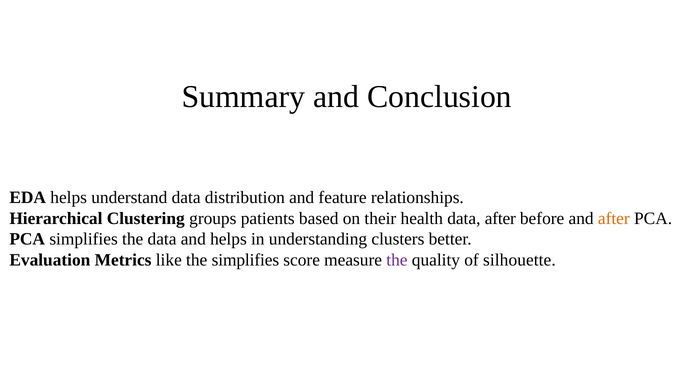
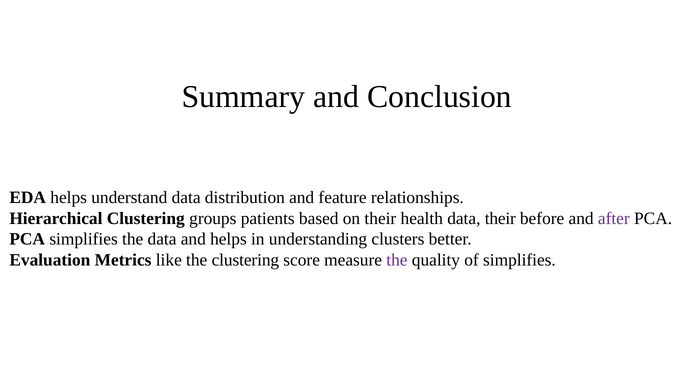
data after: after -> their (500, 219)
after colour: orange -> purple (614, 219)
the simplifies: simplifies -> clustering (245, 260)
of silhouette: silhouette -> simplifies (519, 260)
